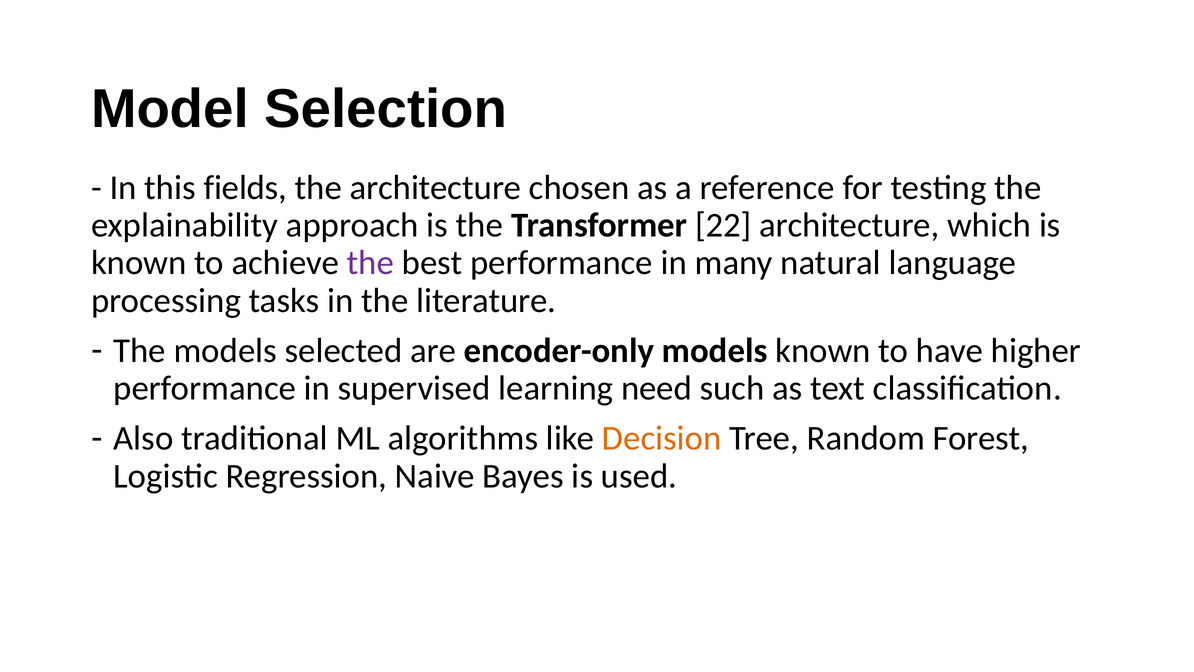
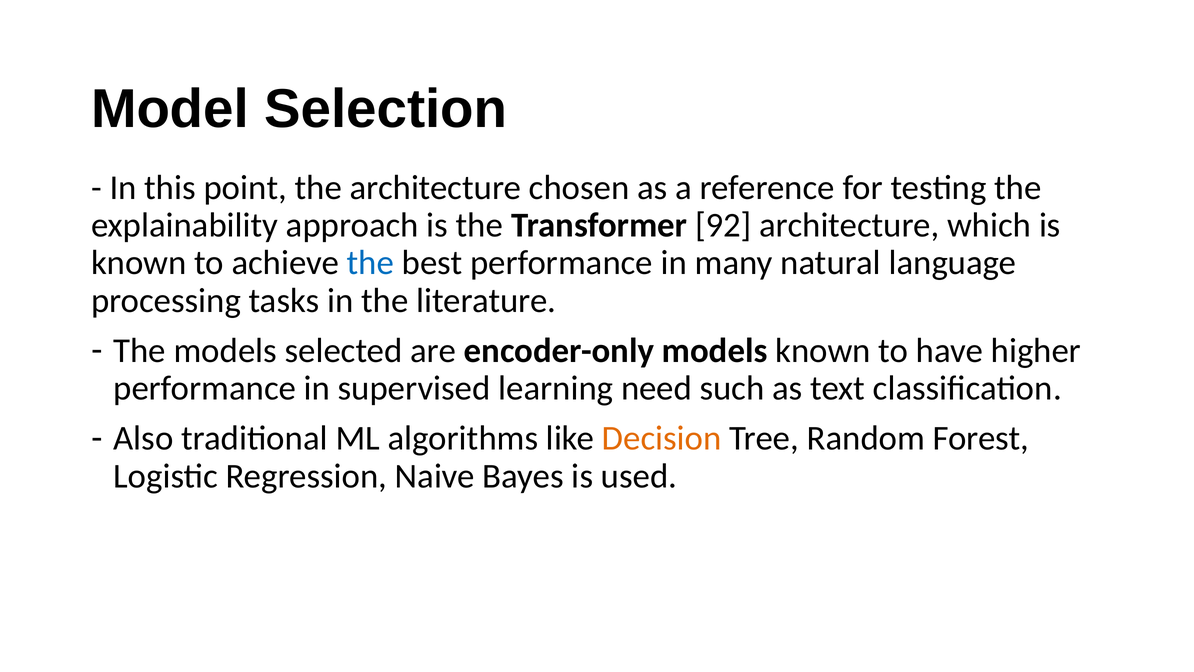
fields: fields -> point (245, 188)
22: 22 -> 92 (723, 225)
the colour: purple -> blue (370, 263)
